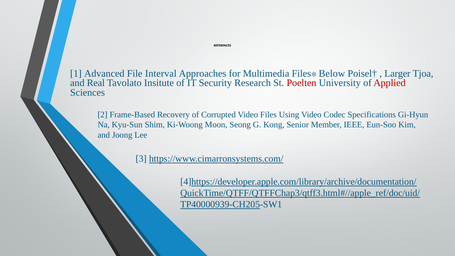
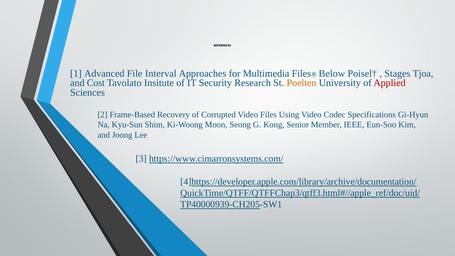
Larger: Larger -> Stages (397, 73)
Real: Real -> Cost (96, 83)
Poelten colour: red -> orange (301, 83)
